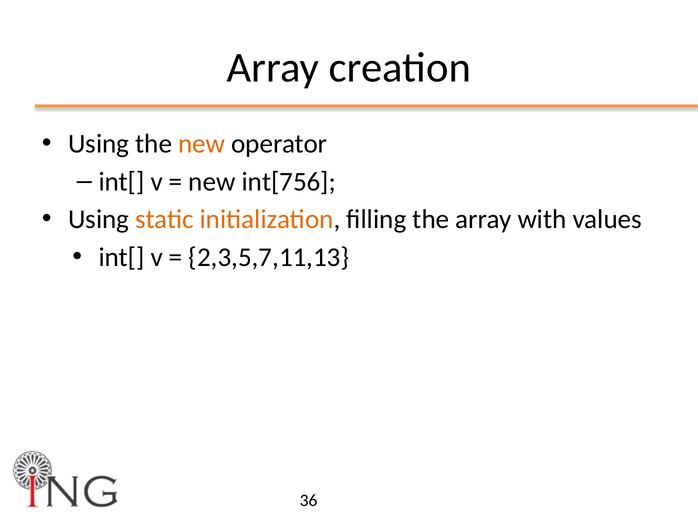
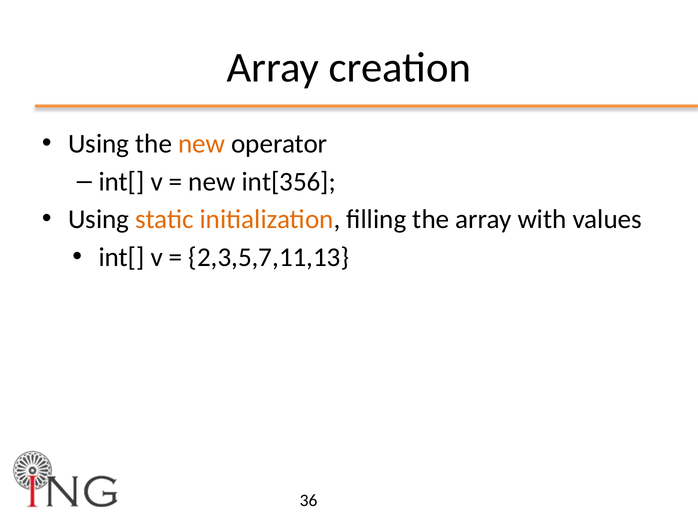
int[756: int[756 -> int[356 (289, 182)
